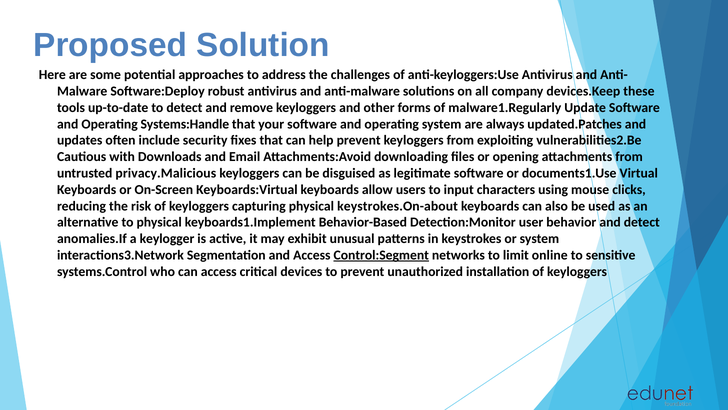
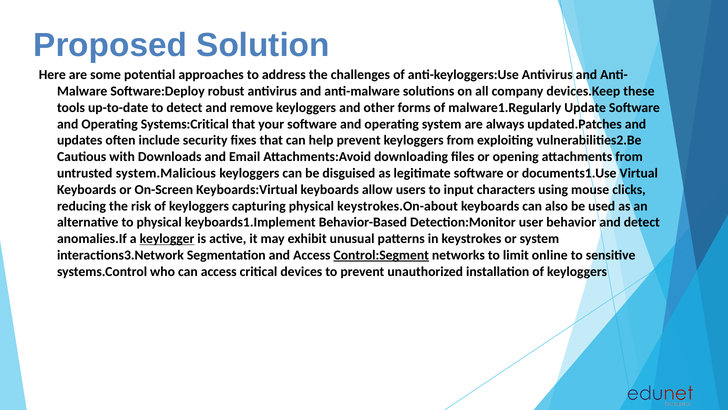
Systems:Handle: Systems:Handle -> Systems:Critical (185, 124)
privacy.Malicious: privacy.Malicious -> system.Malicious (166, 173)
keylogger underline: none -> present (167, 239)
